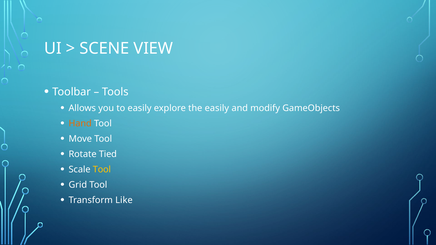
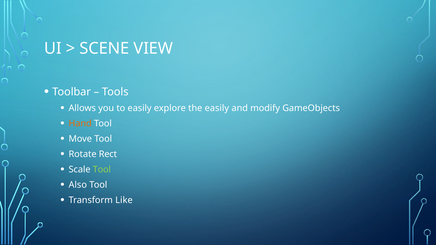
Tied: Tied -> Rect (108, 154)
Tool colour: yellow -> light green (102, 170)
Grid: Grid -> Also (78, 185)
